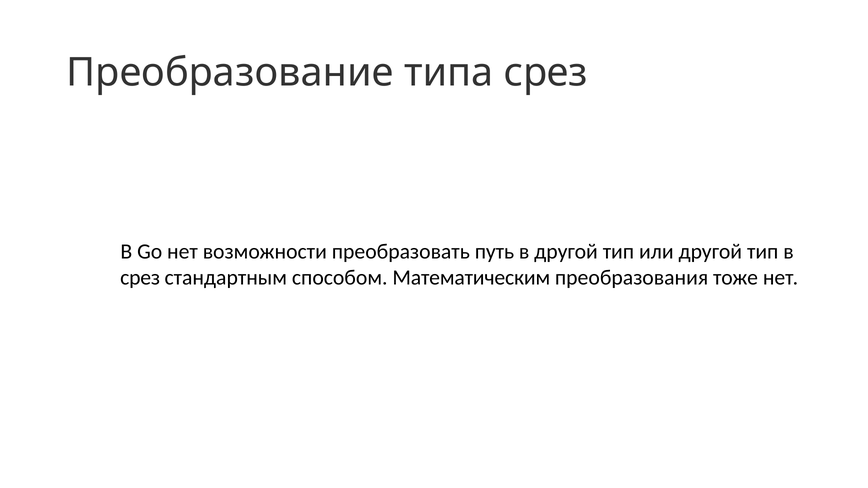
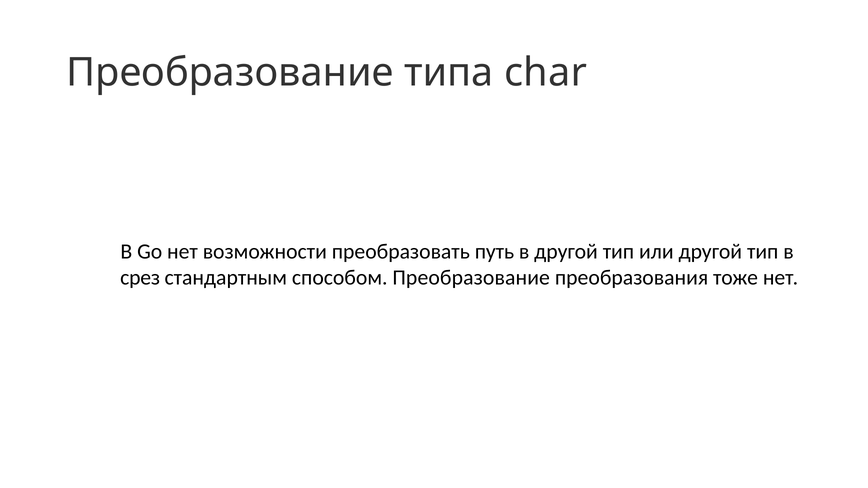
типа срез: срез -> char (546, 73)
способом Математическим: Математическим -> Преобразование (471, 278)
